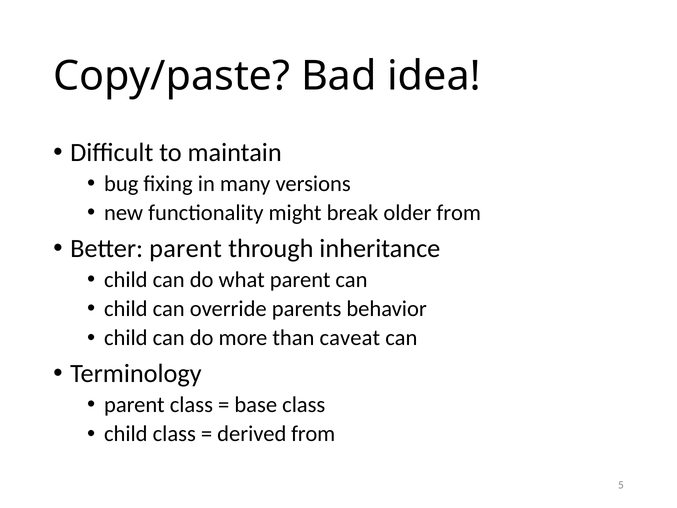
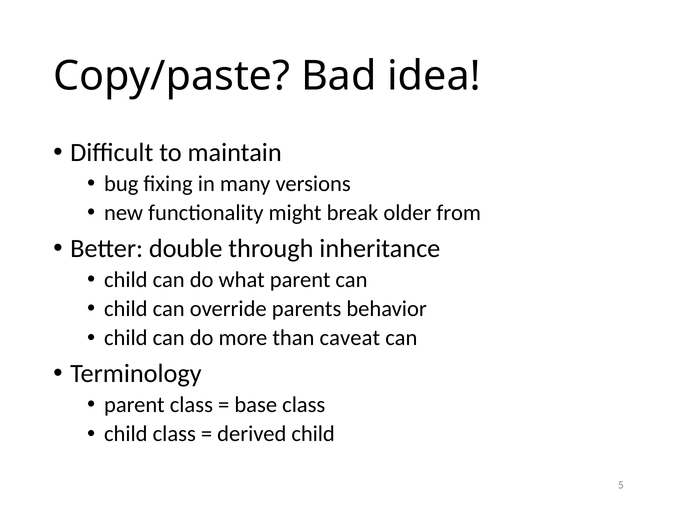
Better parent: parent -> double (186, 249)
derived from: from -> child (313, 434)
